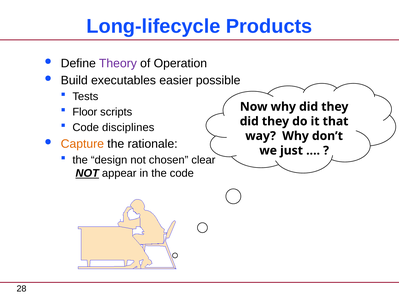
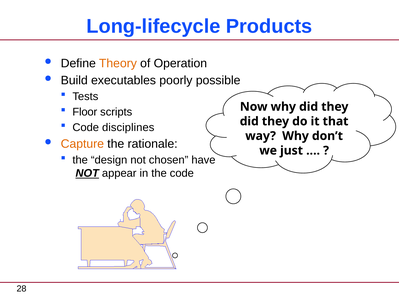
Theory colour: purple -> orange (118, 63)
easier: easier -> poorly (176, 80)
clear: clear -> have (203, 160)
